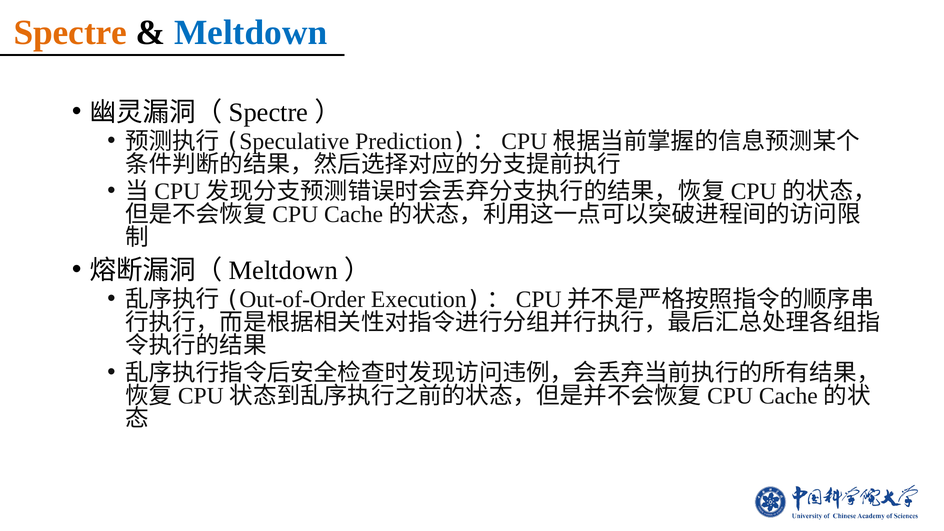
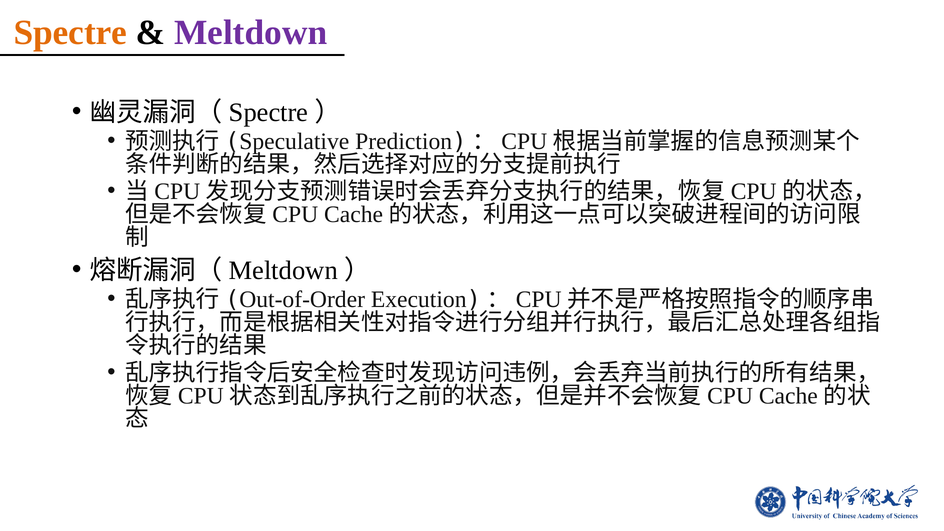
Meltdown colour: blue -> purple (251, 32)
